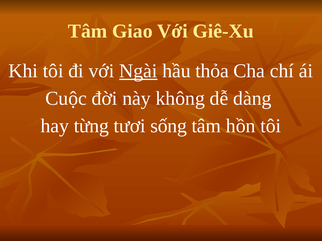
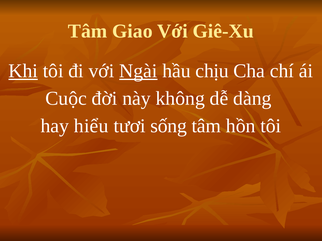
Khi underline: none -> present (23, 71)
thỏa: thỏa -> chịu (212, 71)
từng: từng -> hiểu (91, 126)
